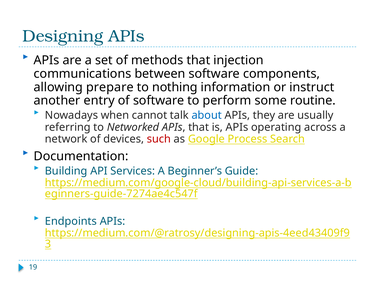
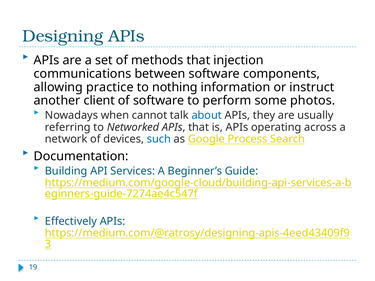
prepare: prepare -> practice (110, 87)
entry: entry -> client (99, 101)
routine: routine -> photos (313, 101)
such colour: red -> blue (159, 139)
Endpoints: Endpoints -> Effectively (71, 221)
